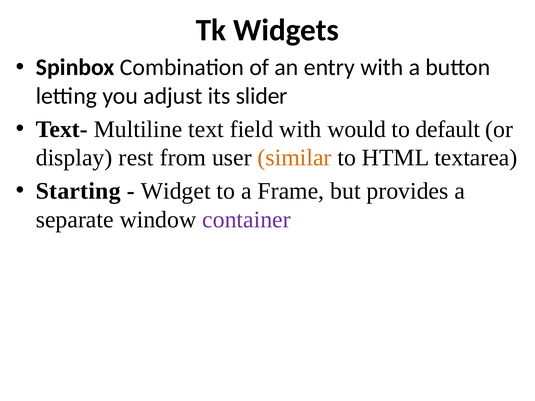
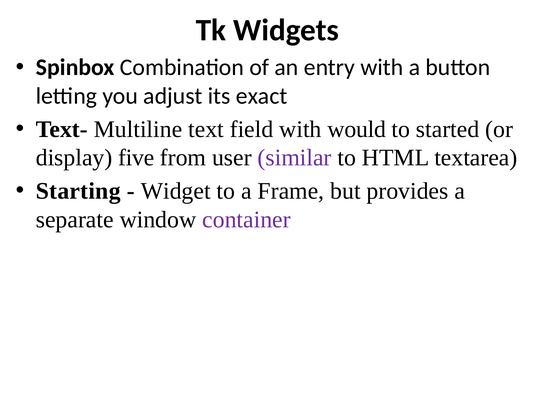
slider: slider -> exact (262, 96)
default: default -> started (448, 129)
rest: rest -> five (136, 158)
similar colour: orange -> purple (295, 158)
